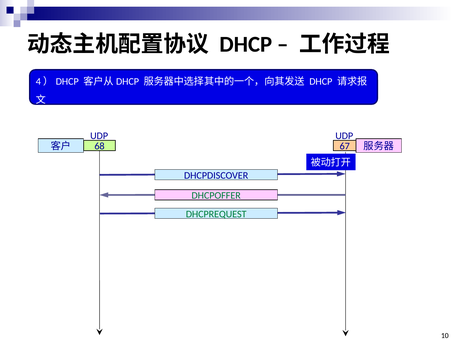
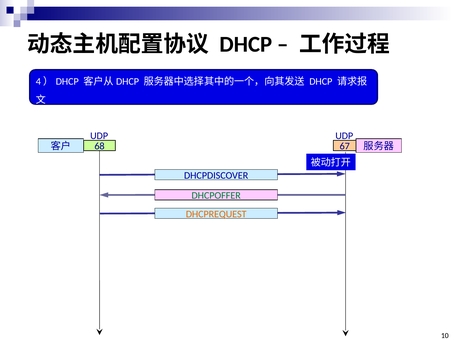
DHCPREQUEST colour: green -> orange (216, 214)
